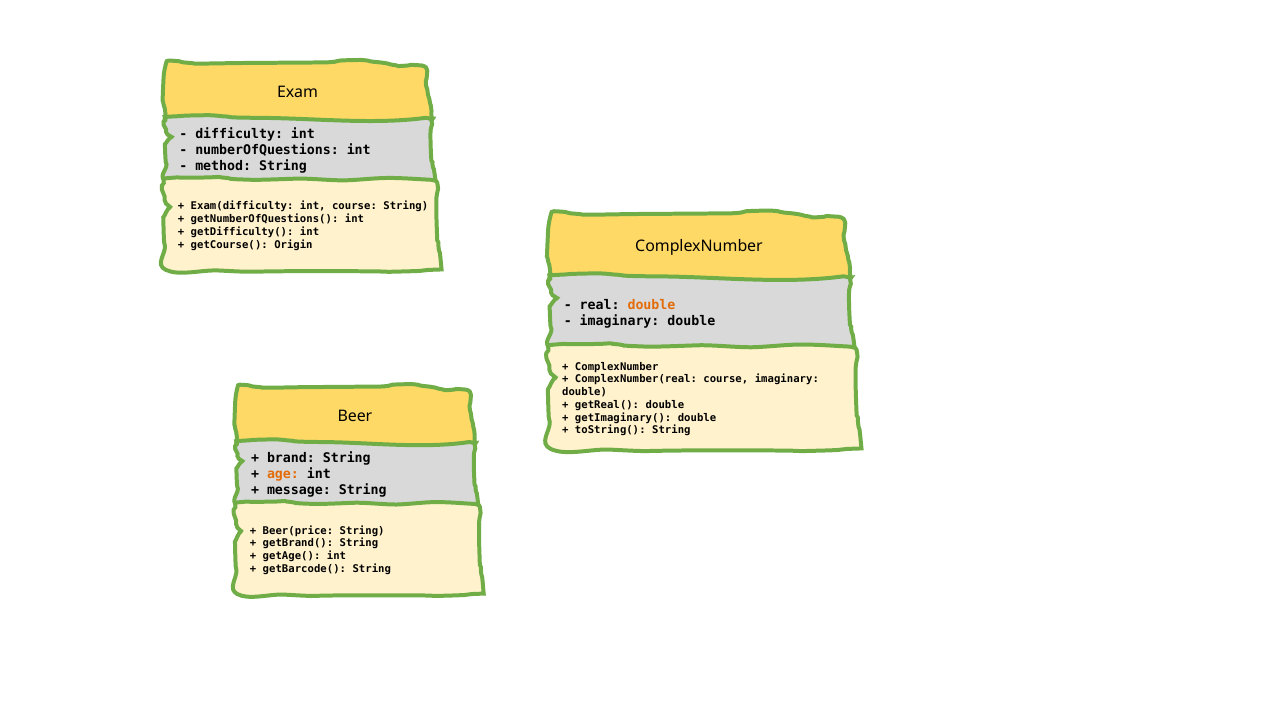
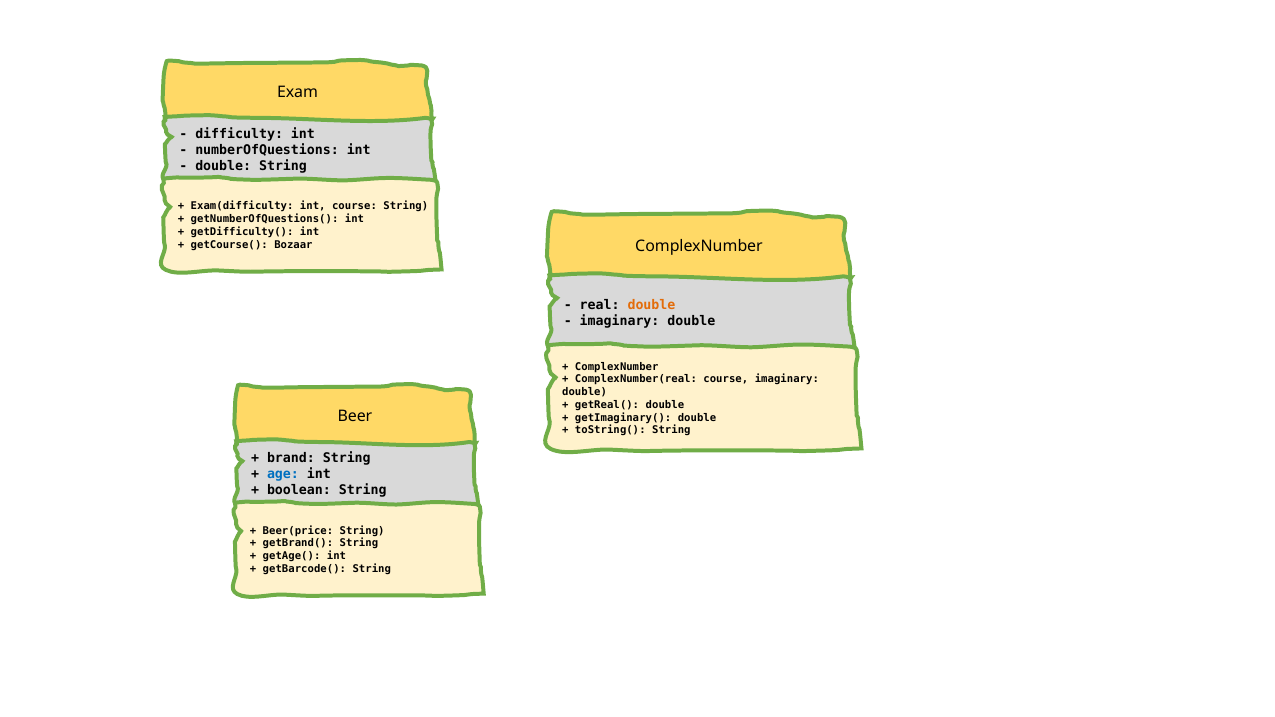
method: method -> double (223, 166)
Origin: Origin -> Bozaar (293, 245)
age colour: orange -> blue (283, 474)
message: message -> boolean (299, 490)
